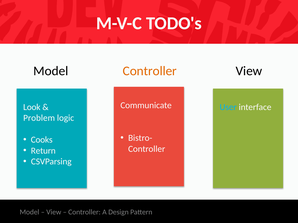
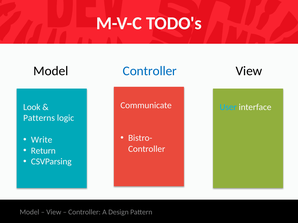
Controller colour: orange -> blue (150, 71)
Problem: Problem -> Patterns (39, 118)
Cooks: Cooks -> Write (42, 140)
